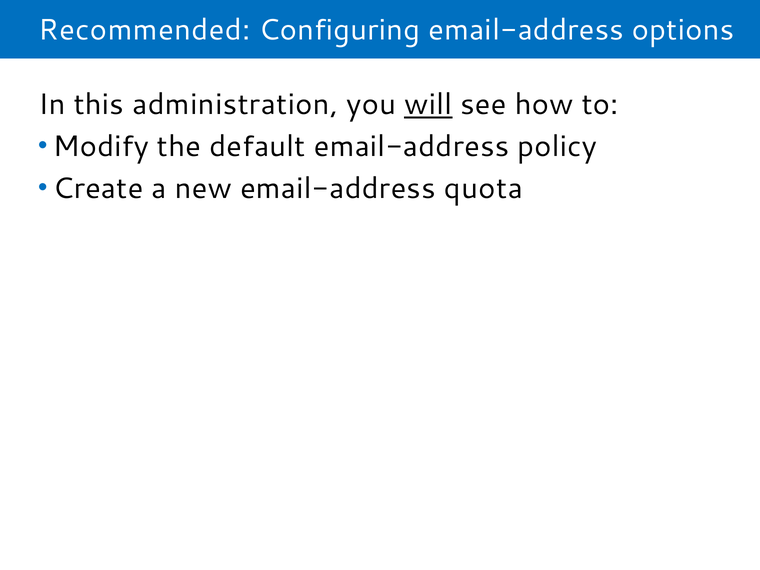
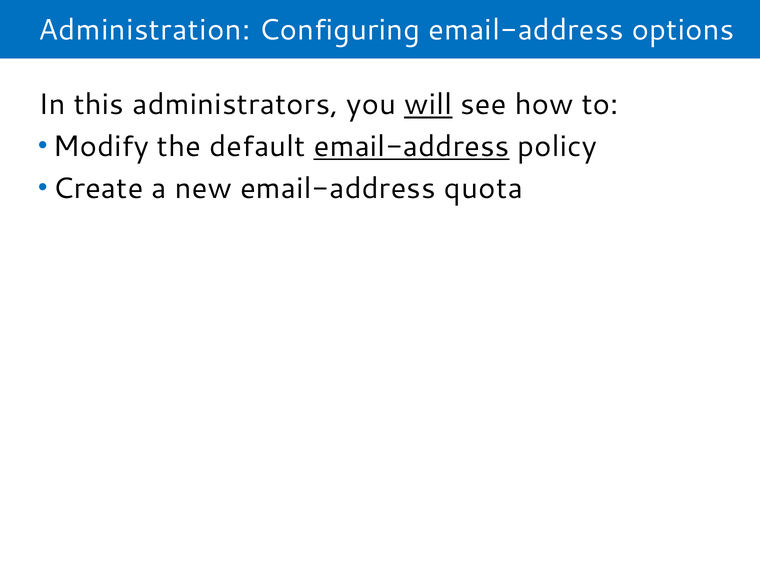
Recommended: Recommended -> Administration (144, 30)
administration: administration -> administrators (235, 105)
email-address underline: none -> present (411, 146)
